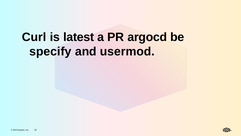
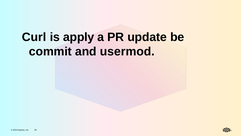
latest: latest -> apply (79, 37)
argocd: argocd -> update (147, 37)
specify: specify -> commit (50, 51)
